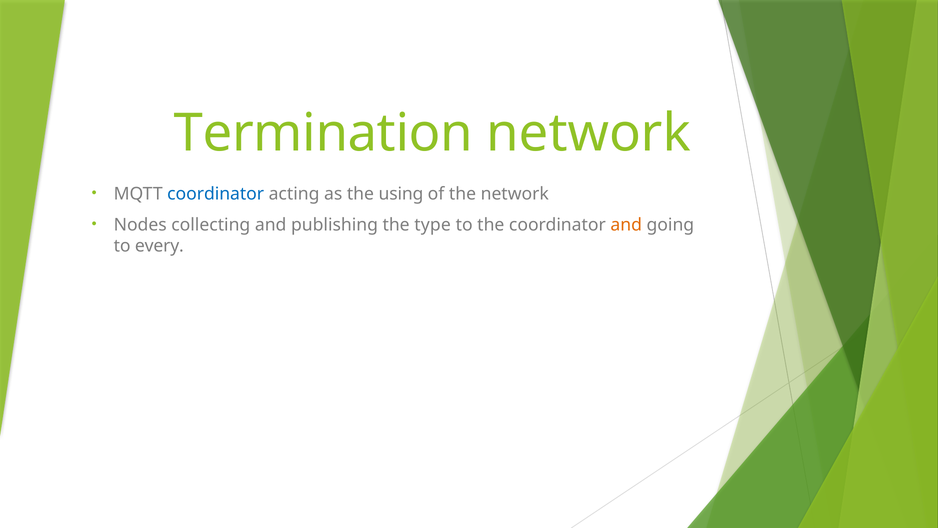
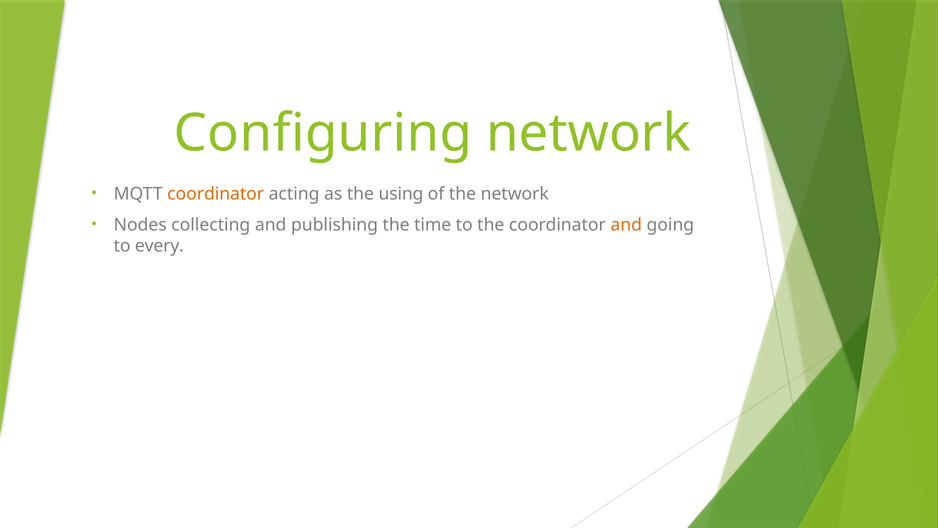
Termination: Termination -> Configuring (323, 133)
coordinator colour: blue -> orange (216, 194)
type: type -> time (433, 225)
